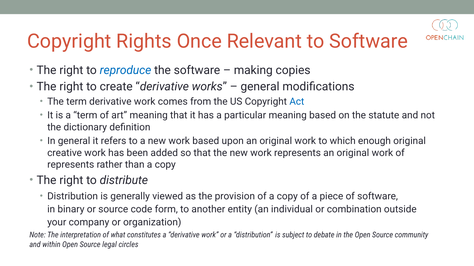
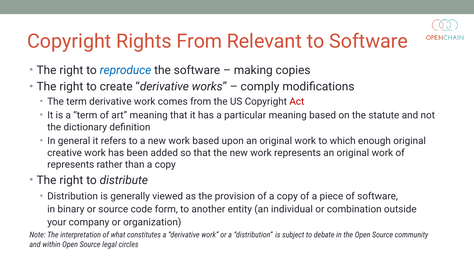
Rights Once: Once -> From (199, 41)
general: general -> comply (260, 87)
Act colour: blue -> red (297, 102)
